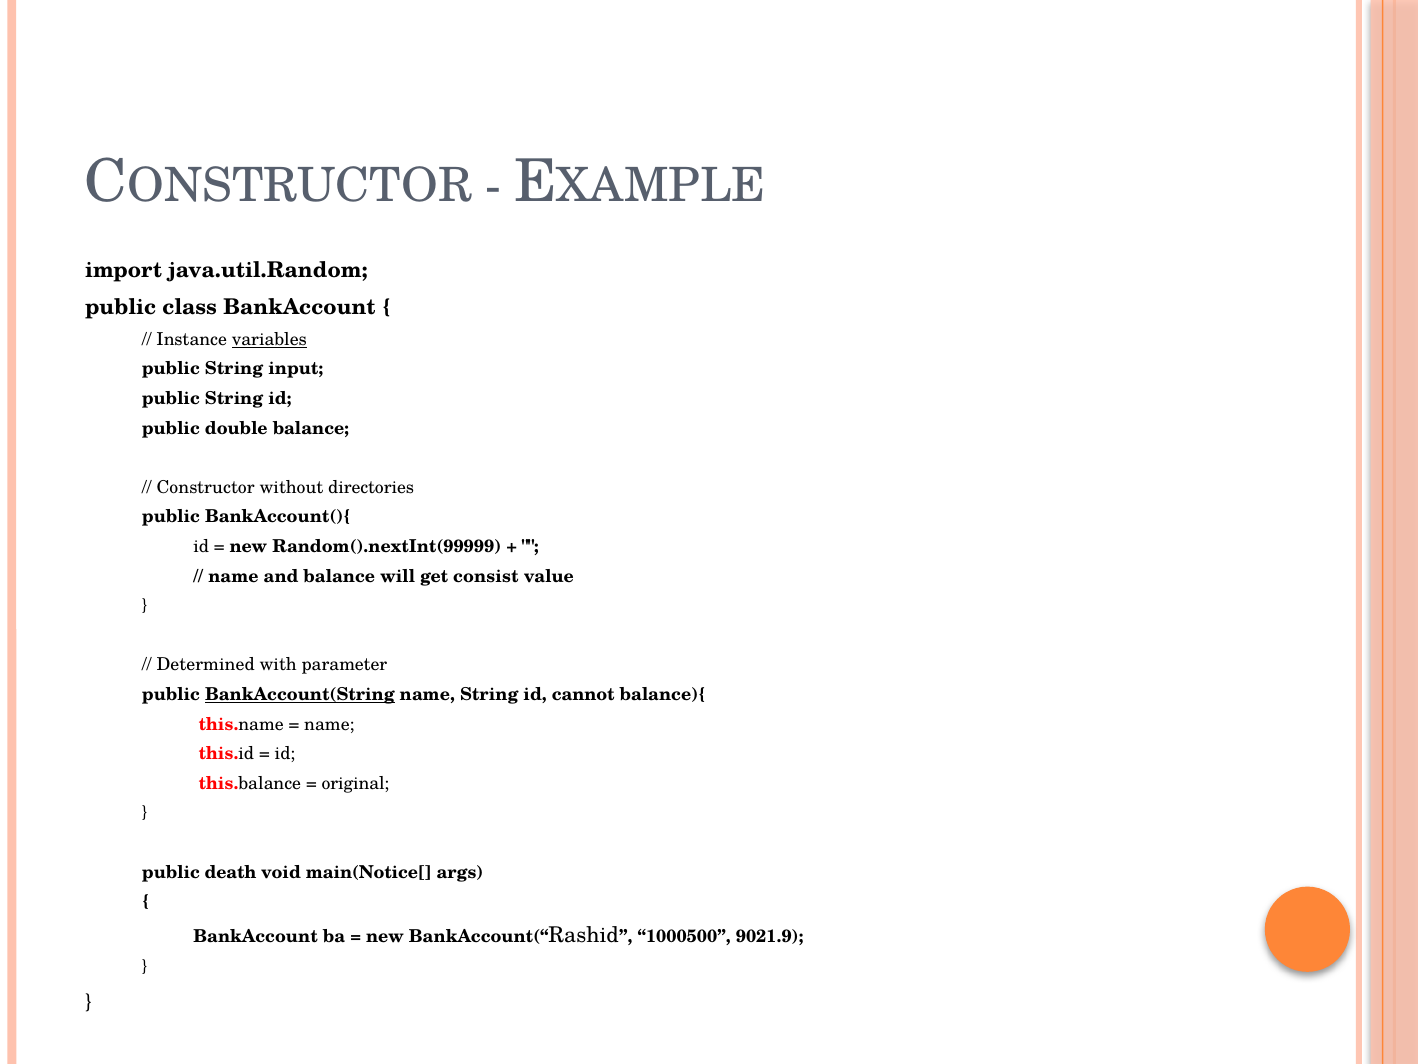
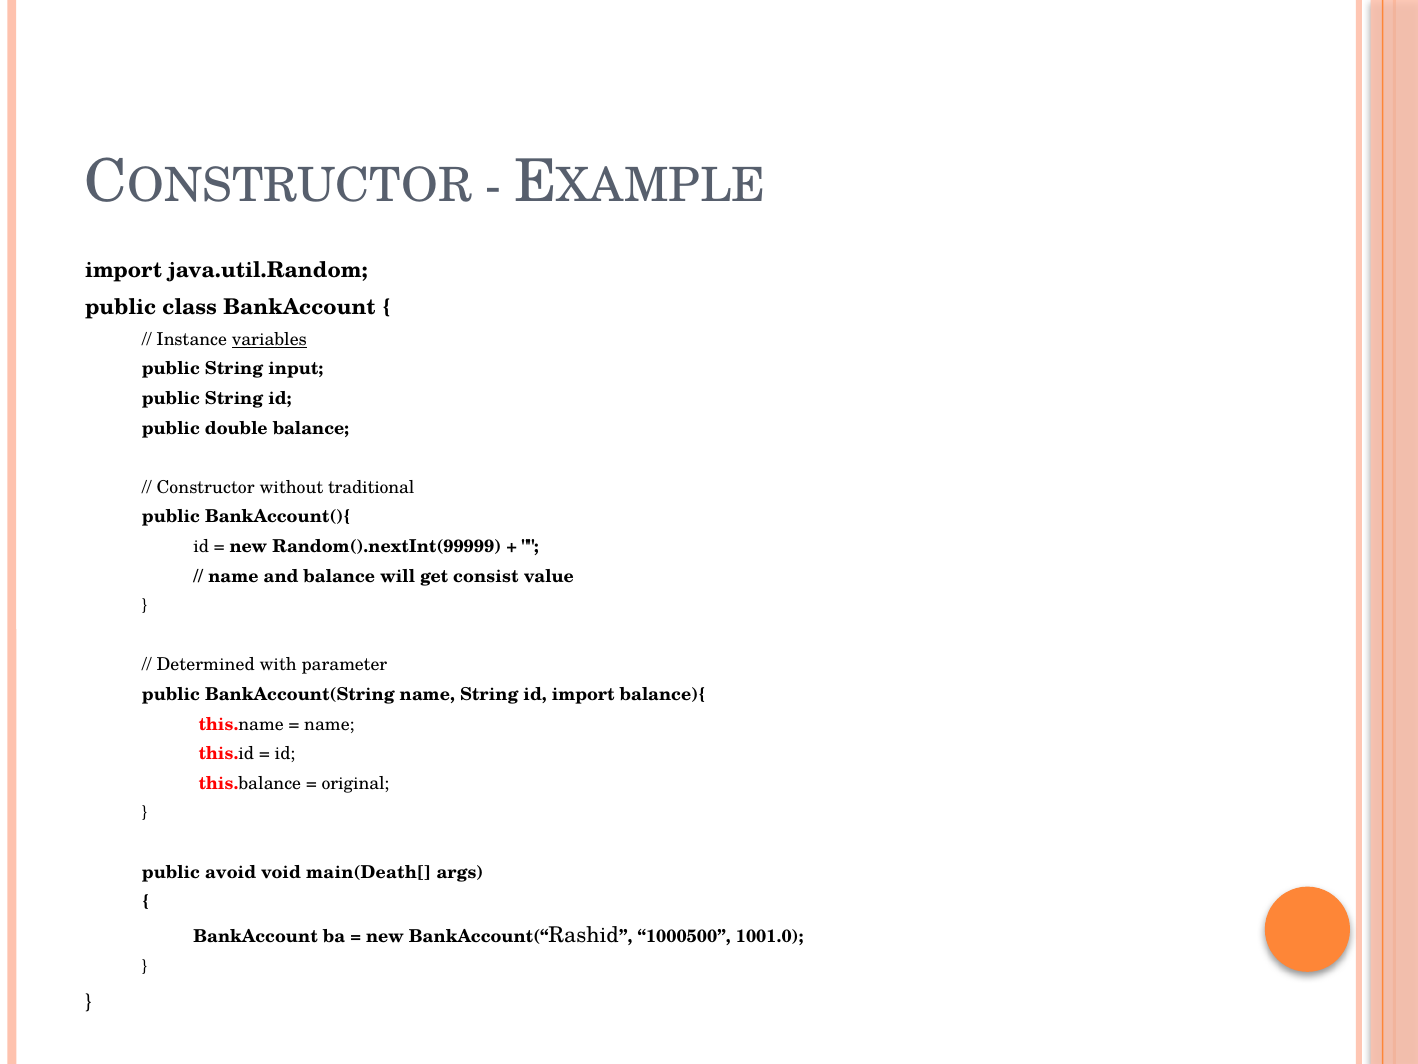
directories: directories -> traditional (371, 487)
BankAccount(String underline: present -> none (300, 694)
id cannot: cannot -> import (583, 694)
death: death -> avoid (231, 872)
main(Notice[: main(Notice[ -> main(Death[ (369, 872)
9021.9: 9021.9 -> 1001.0 (770, 936)
